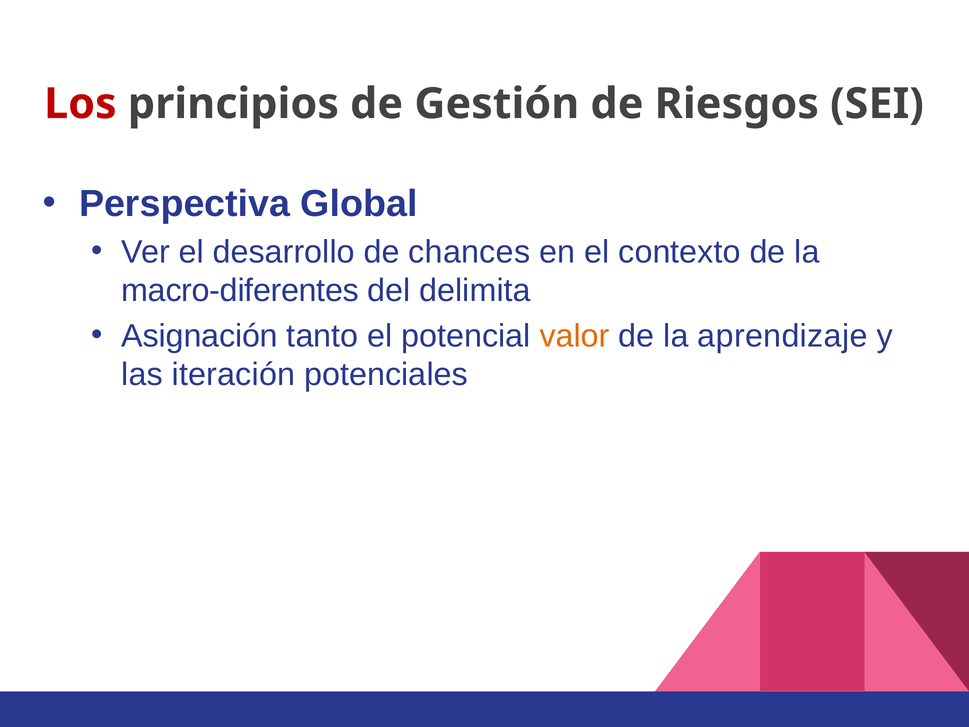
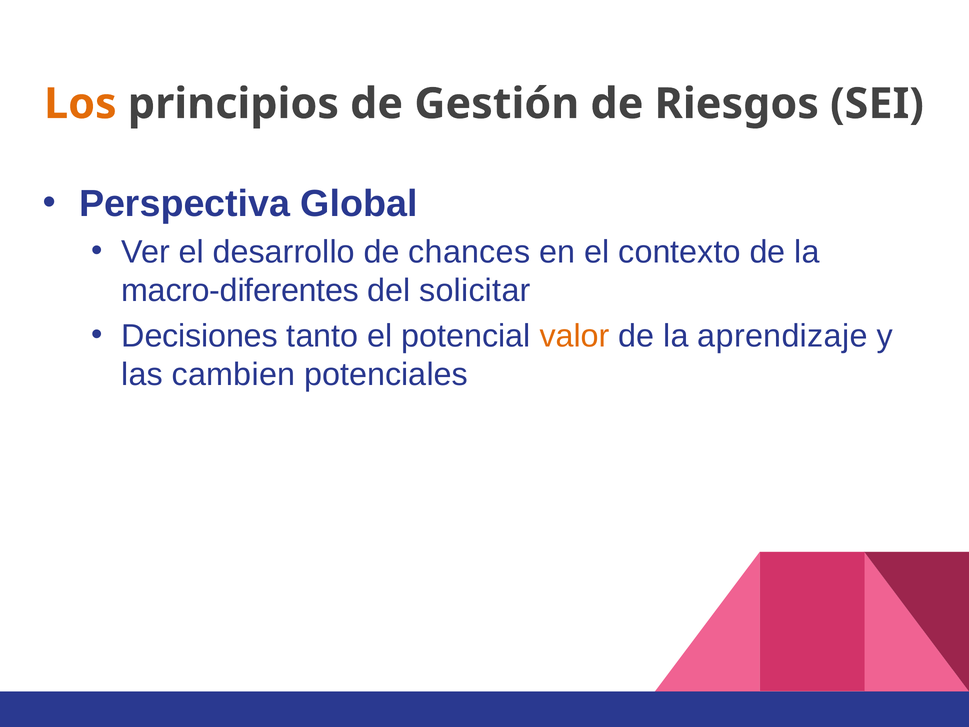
Los colour: red -> orange (80, 104)
delimita: delimita -> solicitar (475, 291)
Asignación: Asignación -> Decisiones (200, 336)
iteración: iteración -> cambien (233, 375)
